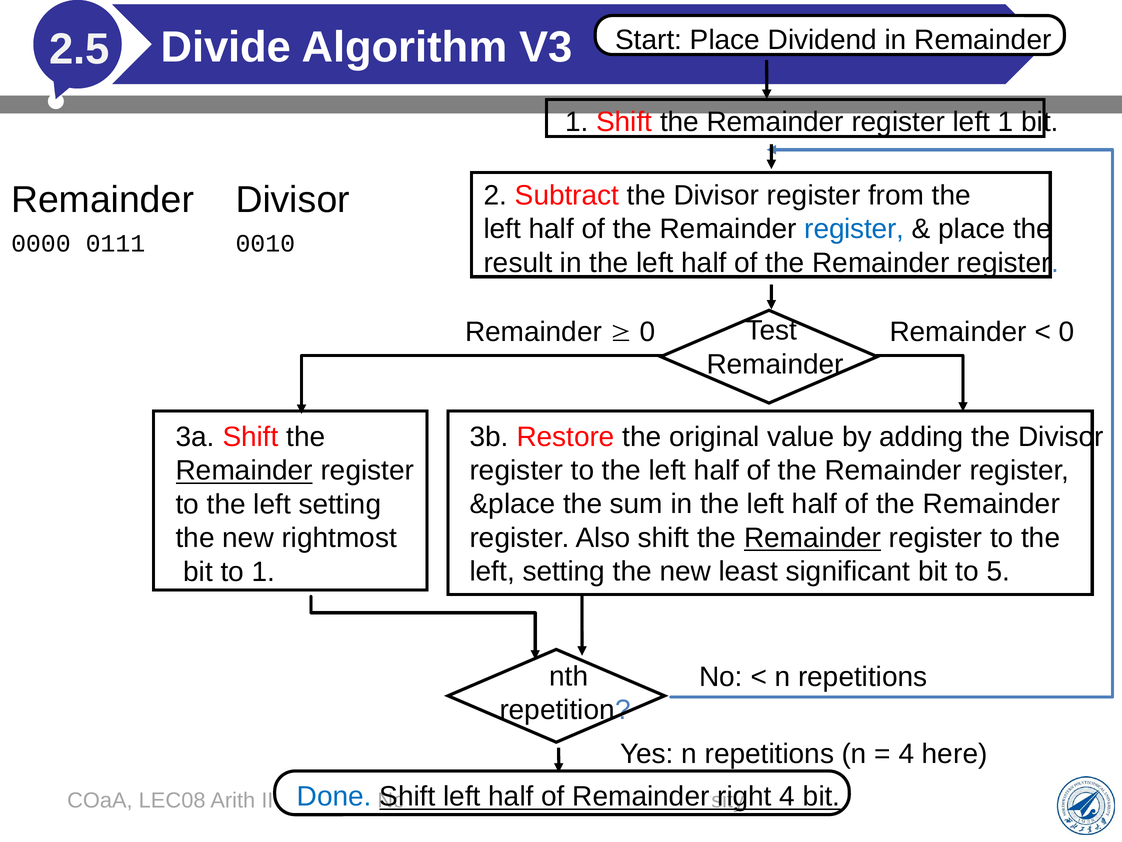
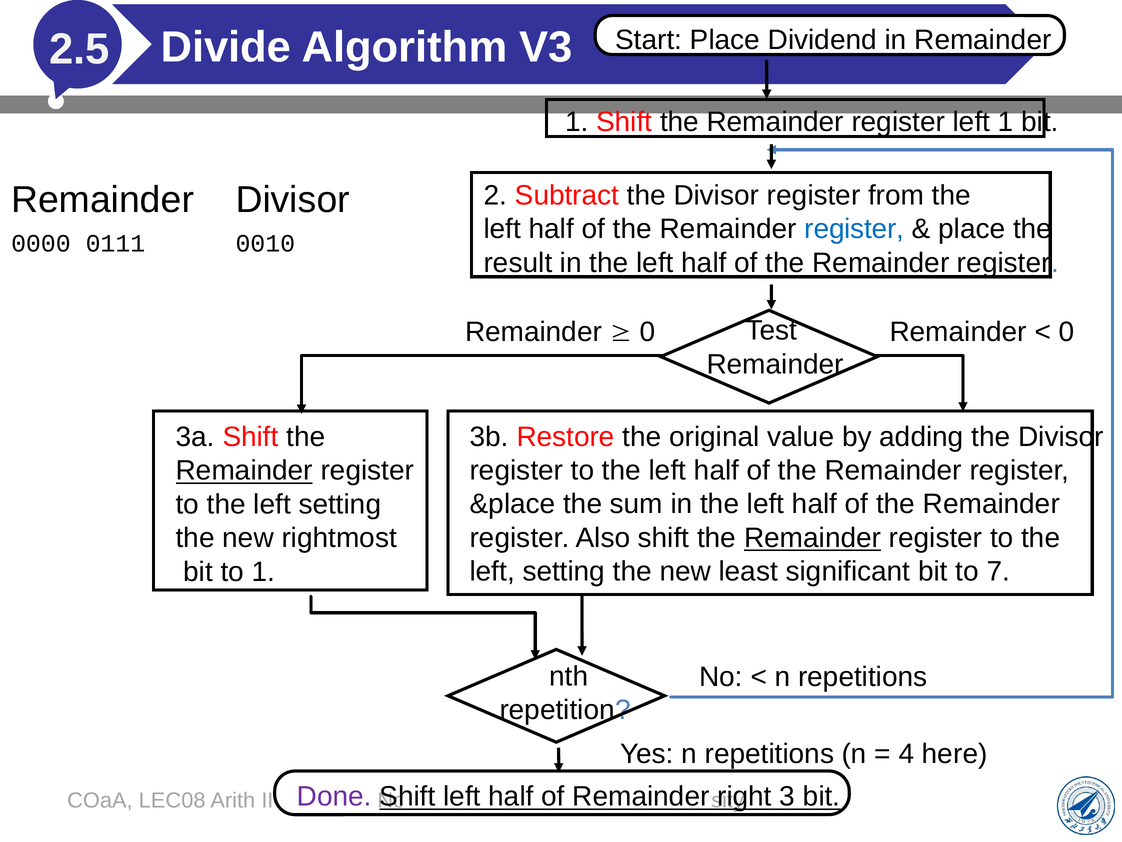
5: 5 -> 7 (998, 571)
Done colour: blue -> purple (334, 796)
4: 4 -> 3 (787, 796)
